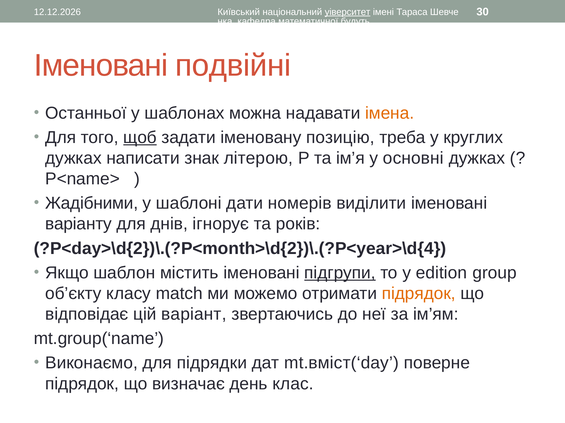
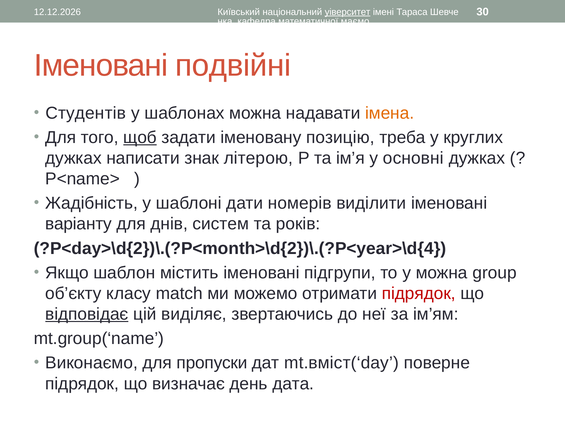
будуть: будуть -> маємо (355, 21)
Останньої: Останньої -> Студентів (86, 113)
Жадібними: Жадібними -> Жадібність (92, 204)
ігнорує: ігнорує -> систем (221, 224)
підгрупи underline: present -> none (340, 273)
у edition: edition -> можна (442, 273)
підрядок colour: orange -> red (419, 294)
відповідає underline: none -> present (87, 315)
варіант: варіант -> виділяє (194, 315)
підрядки: підрядки -> пропуски (212, 364)
клас: клас -> дата (293, 384)
